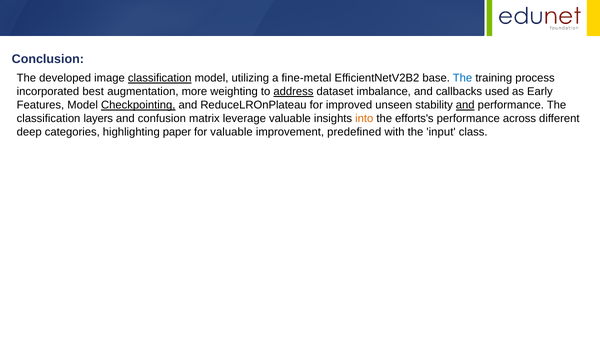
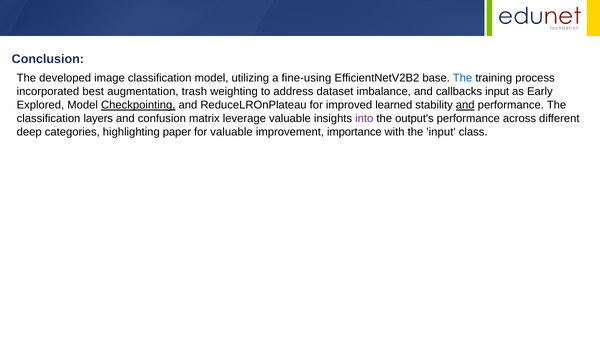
classification underline: present -> none (160, 78)
fine-metal: fine-metal -> fine-using (306, 78)
more: more -> trash (194, 92)
address underline: present -> none (293, 92)
callbacks used: used -> input (497, 92)
Features: Features -> Explored (40, 105)
unseen: unseen -> learned (394, 105)
into colour: orange -> purple (364, 119)
efforts's: efforts's -> output's (414, 119)
predefined: predefined -> importance (354, 132)
